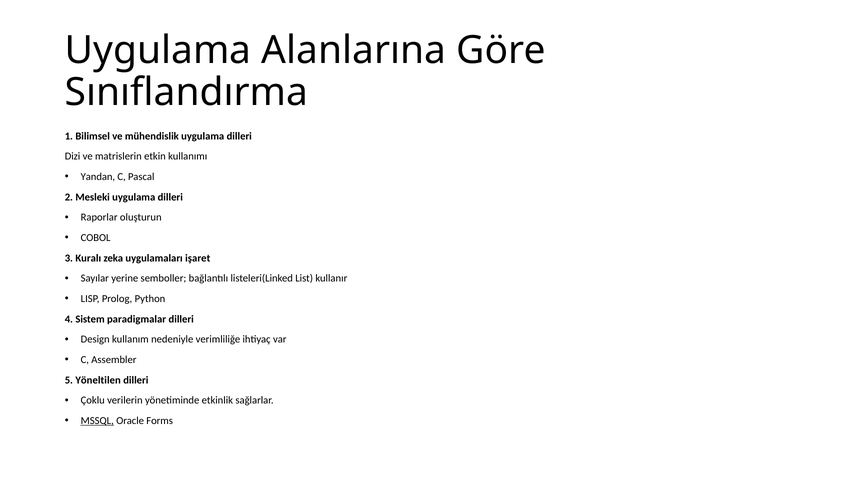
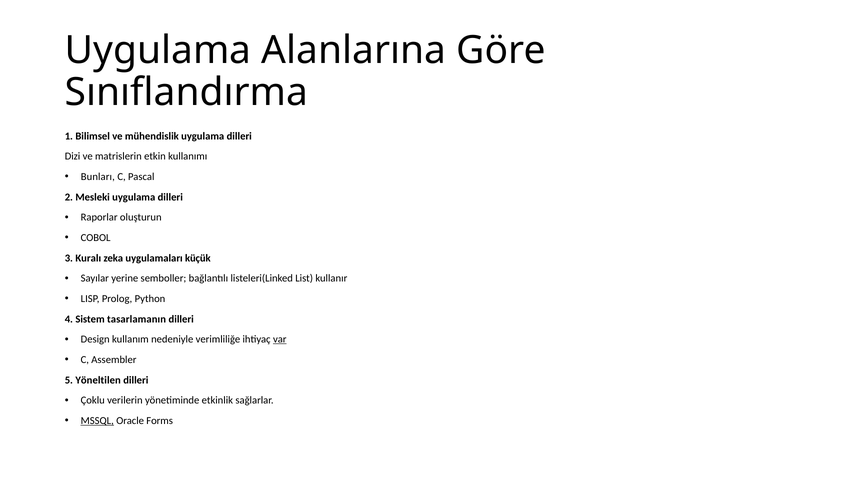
Yandan: Yandan -> Bunları (98, 177)
işaret: işaret -> küçük (198, 258)
paradigmalar: paradigmalar -> tasarlamanın (137, 319)
var underline: none -> present (280, 339)
